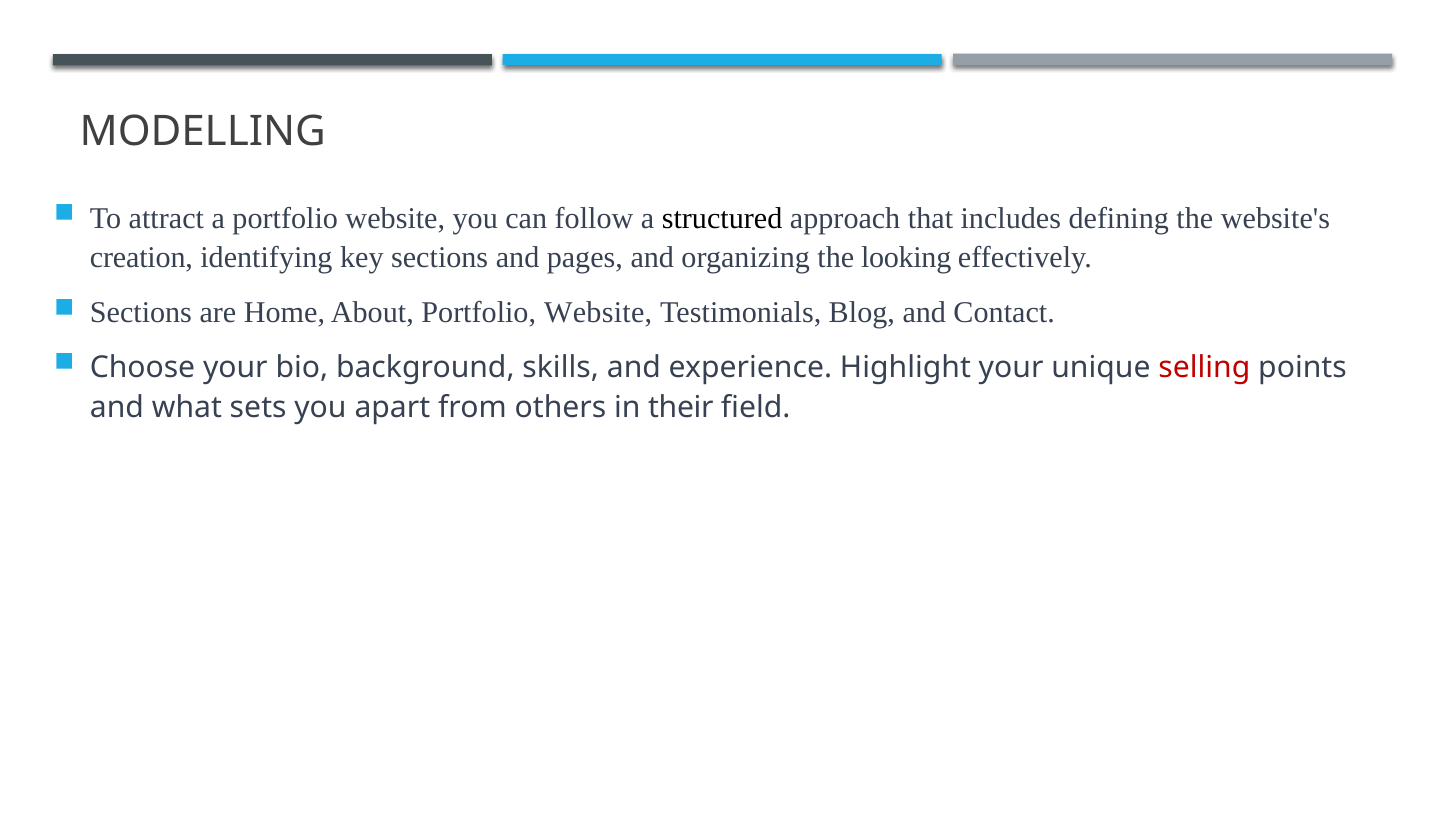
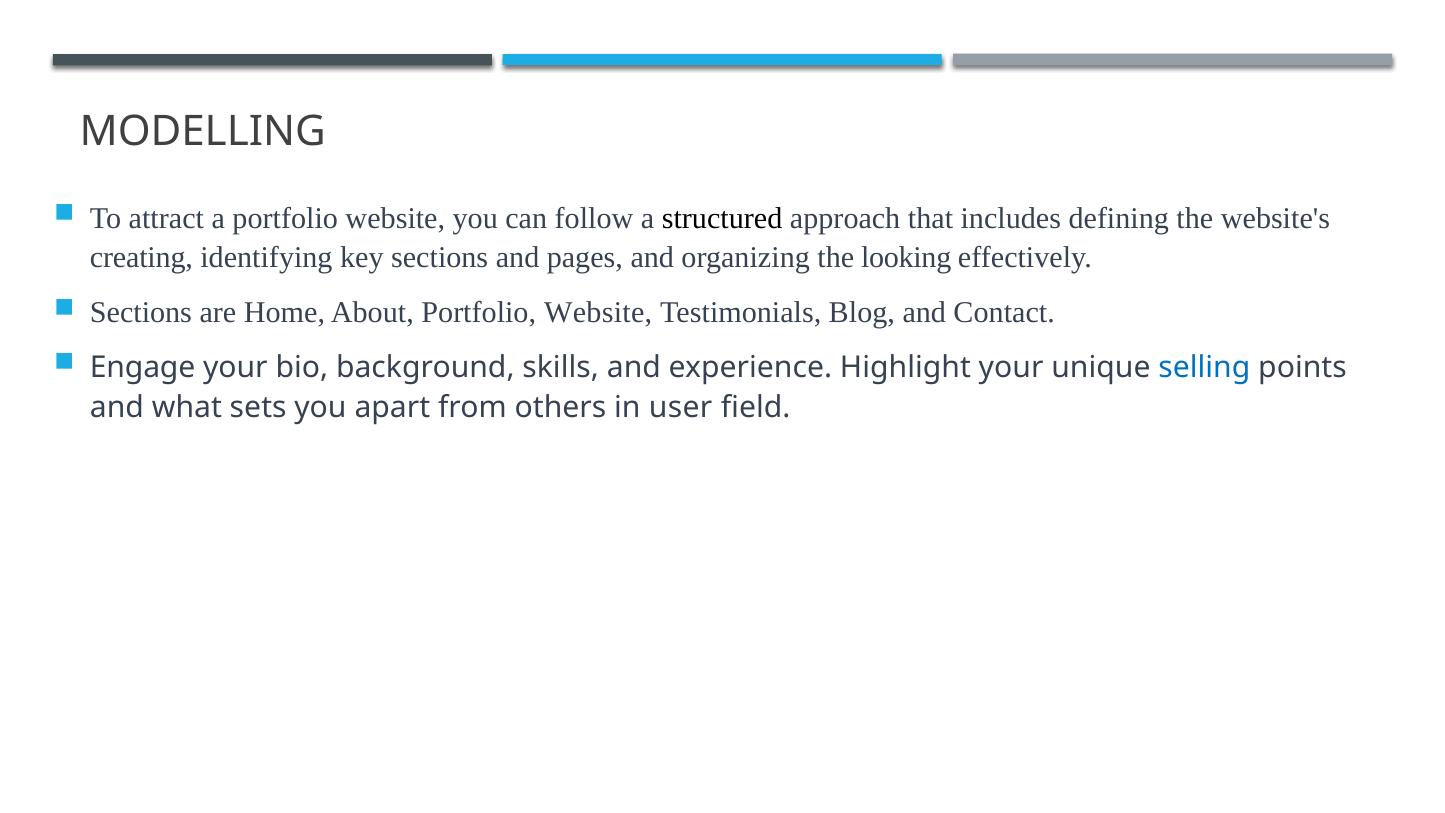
creation: creation -> creating (141, 258)
Choose: Choose -> Engage (143, 367)
selling colour: red -> blue (1204, 367)
their: their -> user (681, 407)
